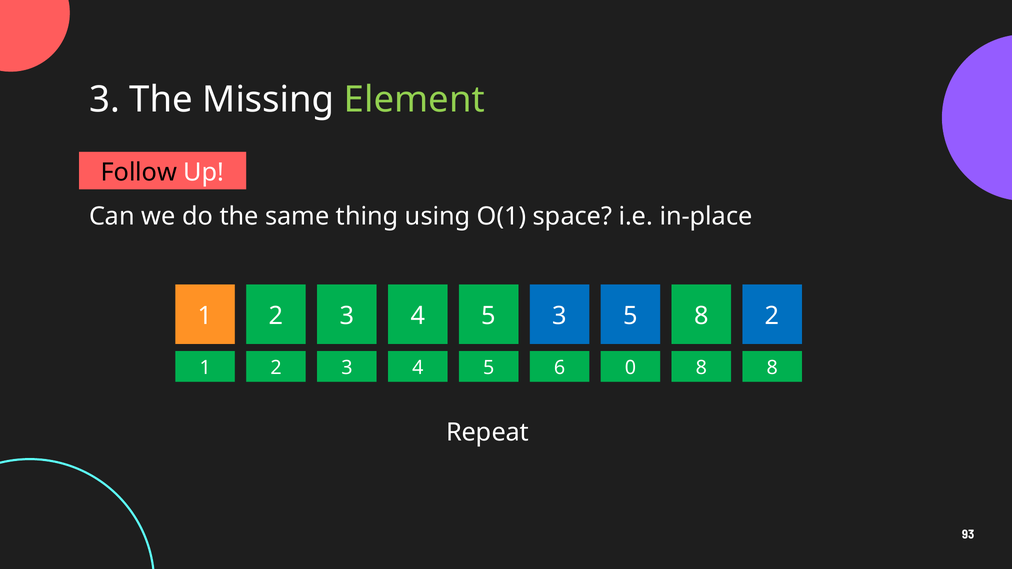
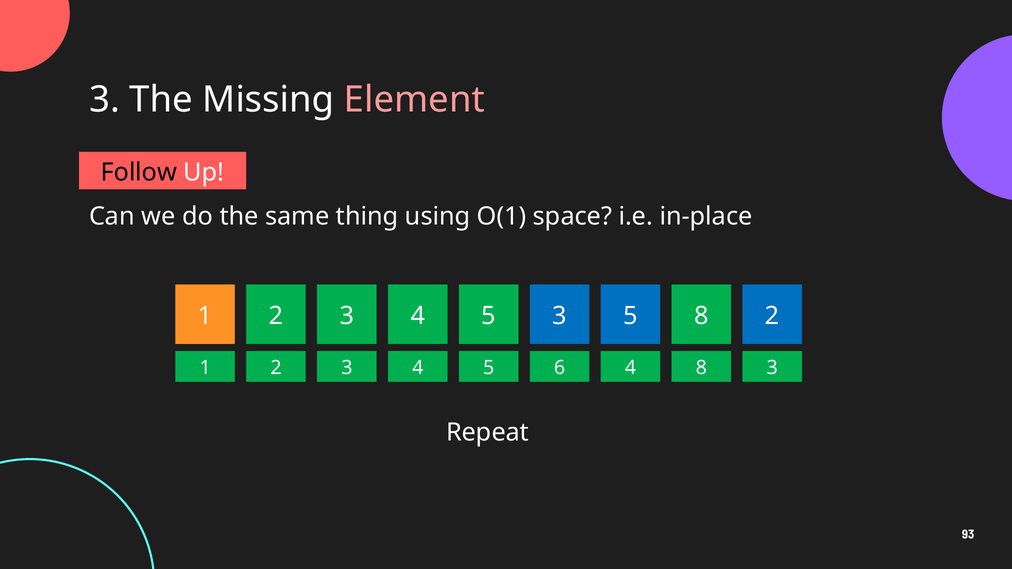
Element colour: light green -> pink (414, 100)
6 0: 0 -> 4 (630, 368)
8 8: 8 -> 3 (772, 368)
